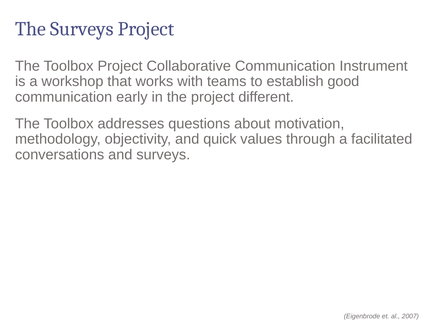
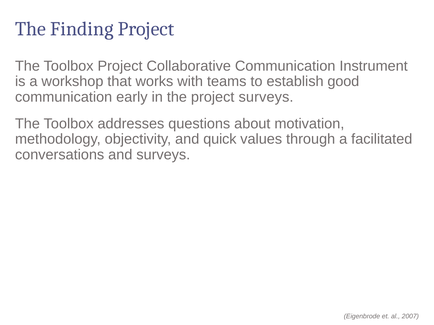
The Surveys: Surveys -> Finding (82, 29)
project different: different -> surveys (266, 97)
